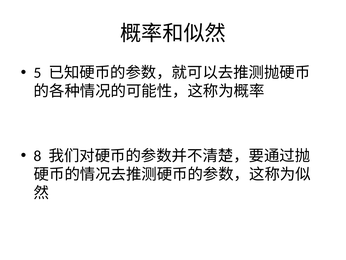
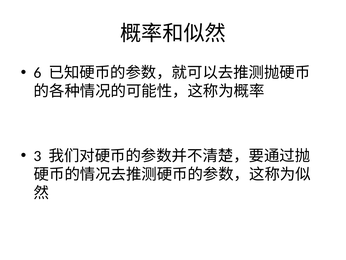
5: 5 -> 6 (38, 73)
8: 8 -> 3 (38, 156)
